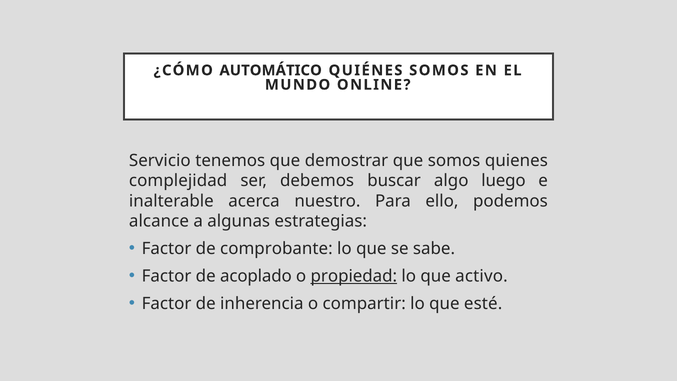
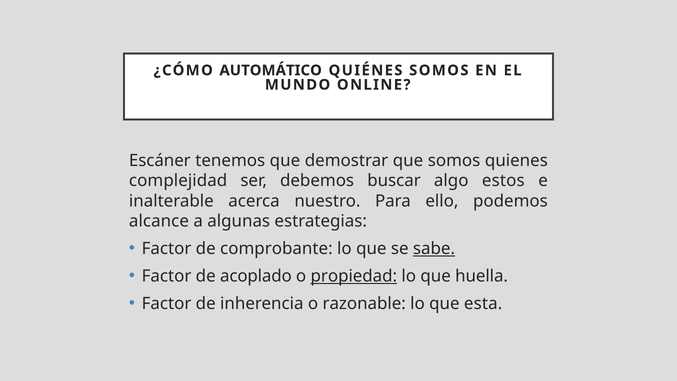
Servicio: Servicio -> Escáner (160, 160)
luego: luego -> estos (503, 181)
sabe underline: none -> present (434, 249)
activo: activo -> huella (482, 276)
compartir: compartir -> razonable (364, 303)
esté: esté -> esta (483, 303)
